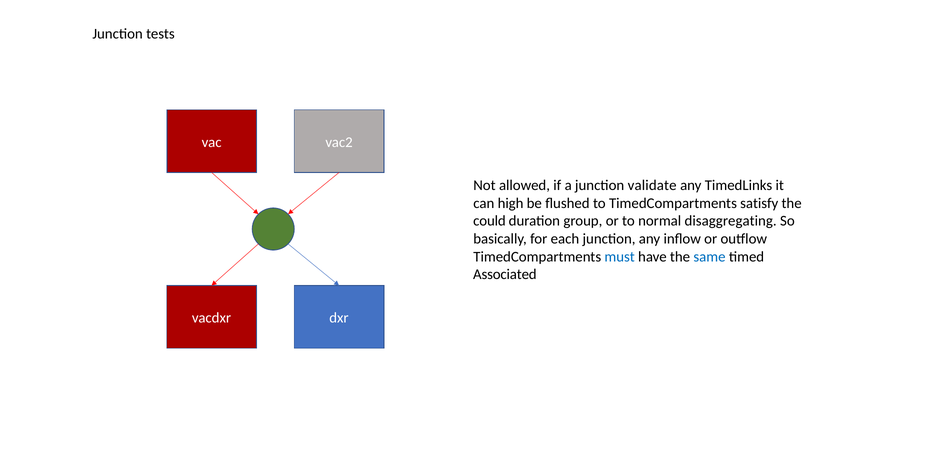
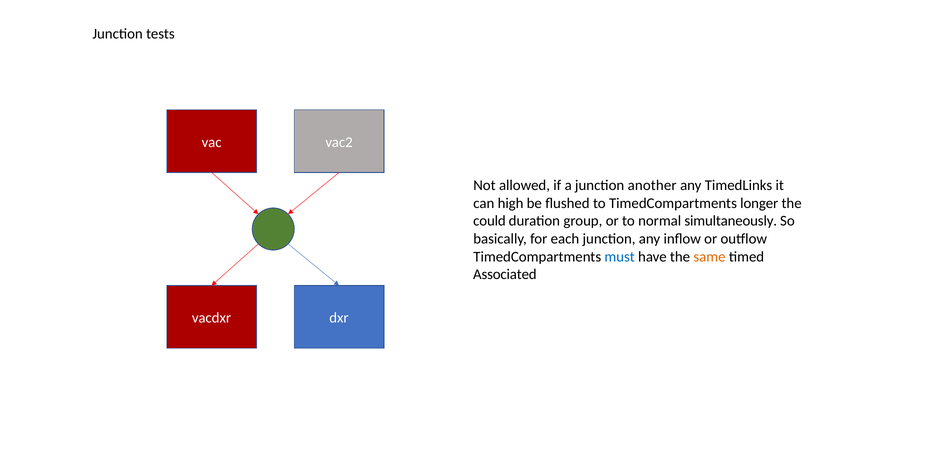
validate: validate -> another (652, 185)
satisfy: satisfy -> longer (759, 203)
disaggregating: disaggregating -> simultaneously (731, 221)
same colour: blue -> orange (710, 256)
